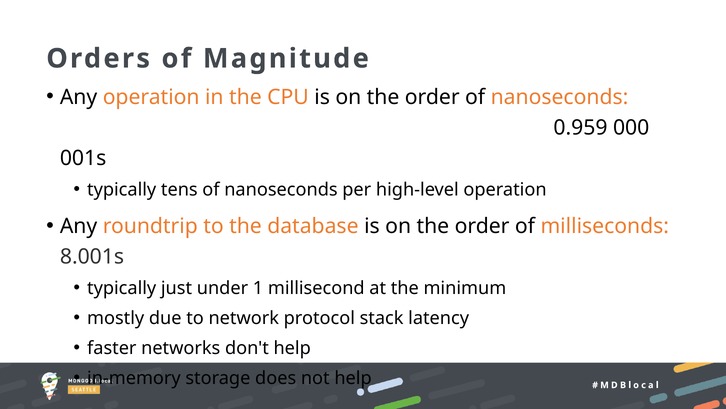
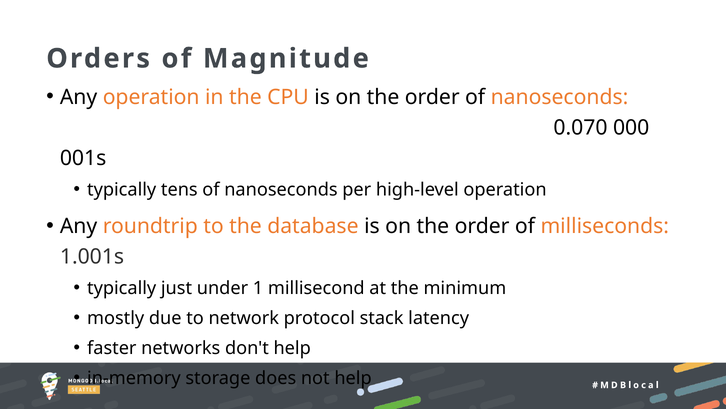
0.959: 0.959 -> 0.070 (581, 127)
8.001s: 8.001s -> 1.001s (92, 257)
